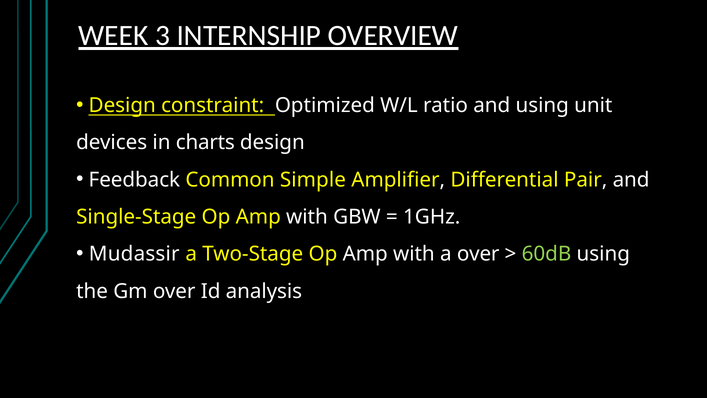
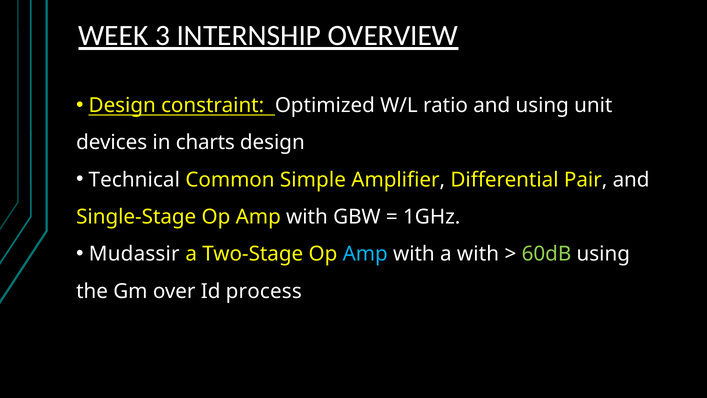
Feedback: Feedback -> Technical (134, 180)
Amp colour: white -> light blue (365, 254)
a over: over -> with (478, 254)
analysis: analysis -> process (264, 291)
